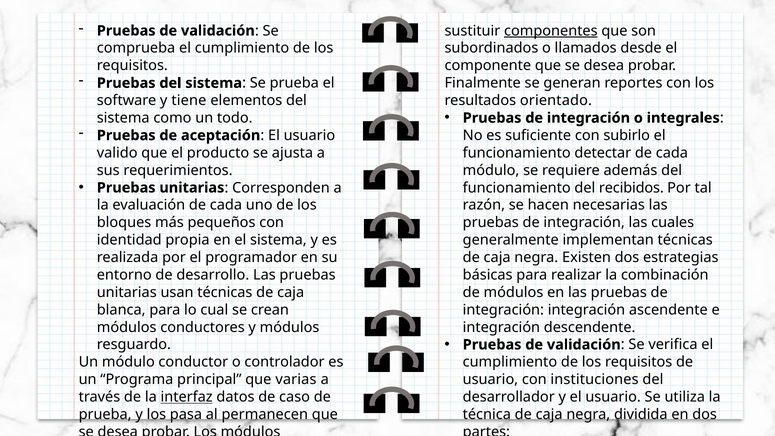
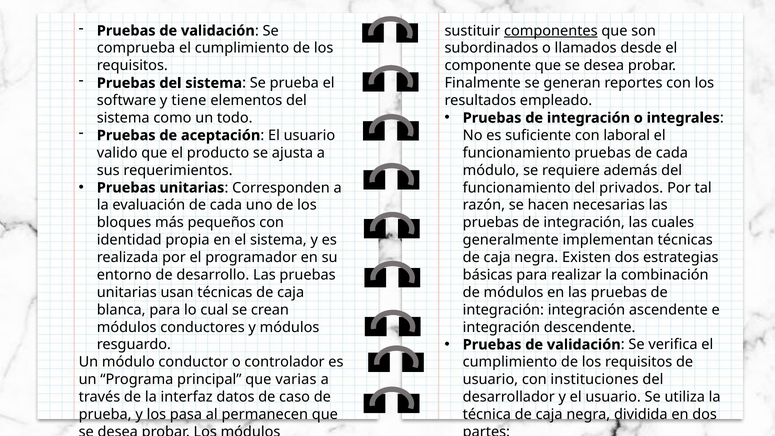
orientado: orientado -> empleado (556, 100)
subirlo: subirlo -> laboral (627, 135)
funcionamiento detectar: detectar -> pruebas (603, 153)
recibidos: recibidos -> privados (631, 188)
interfaz underline: present -> none (187, 397)
